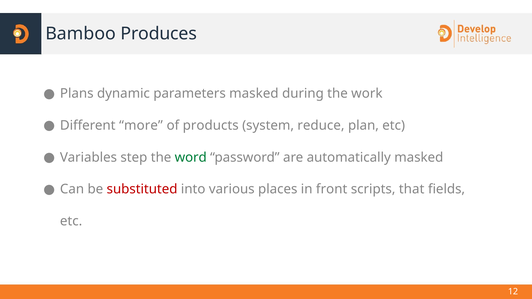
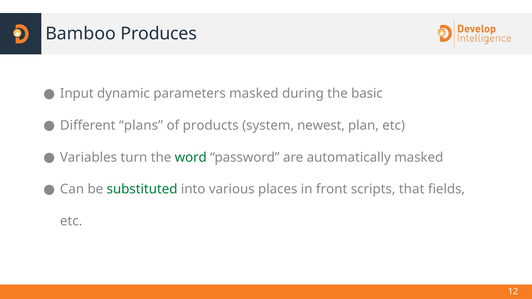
Plans: Plans -> Input (77, 94)
work: work -> basic (367, 94)
more: more -> plans (141, 126)
reduce: reduce -> newest (321, 126)
step: step -> turn (134, 157)
substituted colour: red -> green (142, 189)
